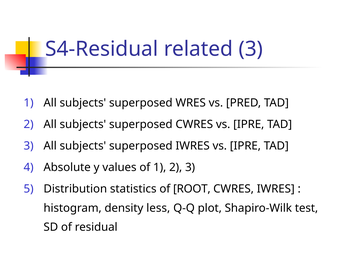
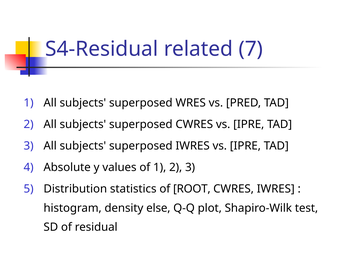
related 3: 3 -> 7 (251, 49)
less: less -> else (158, 208)
